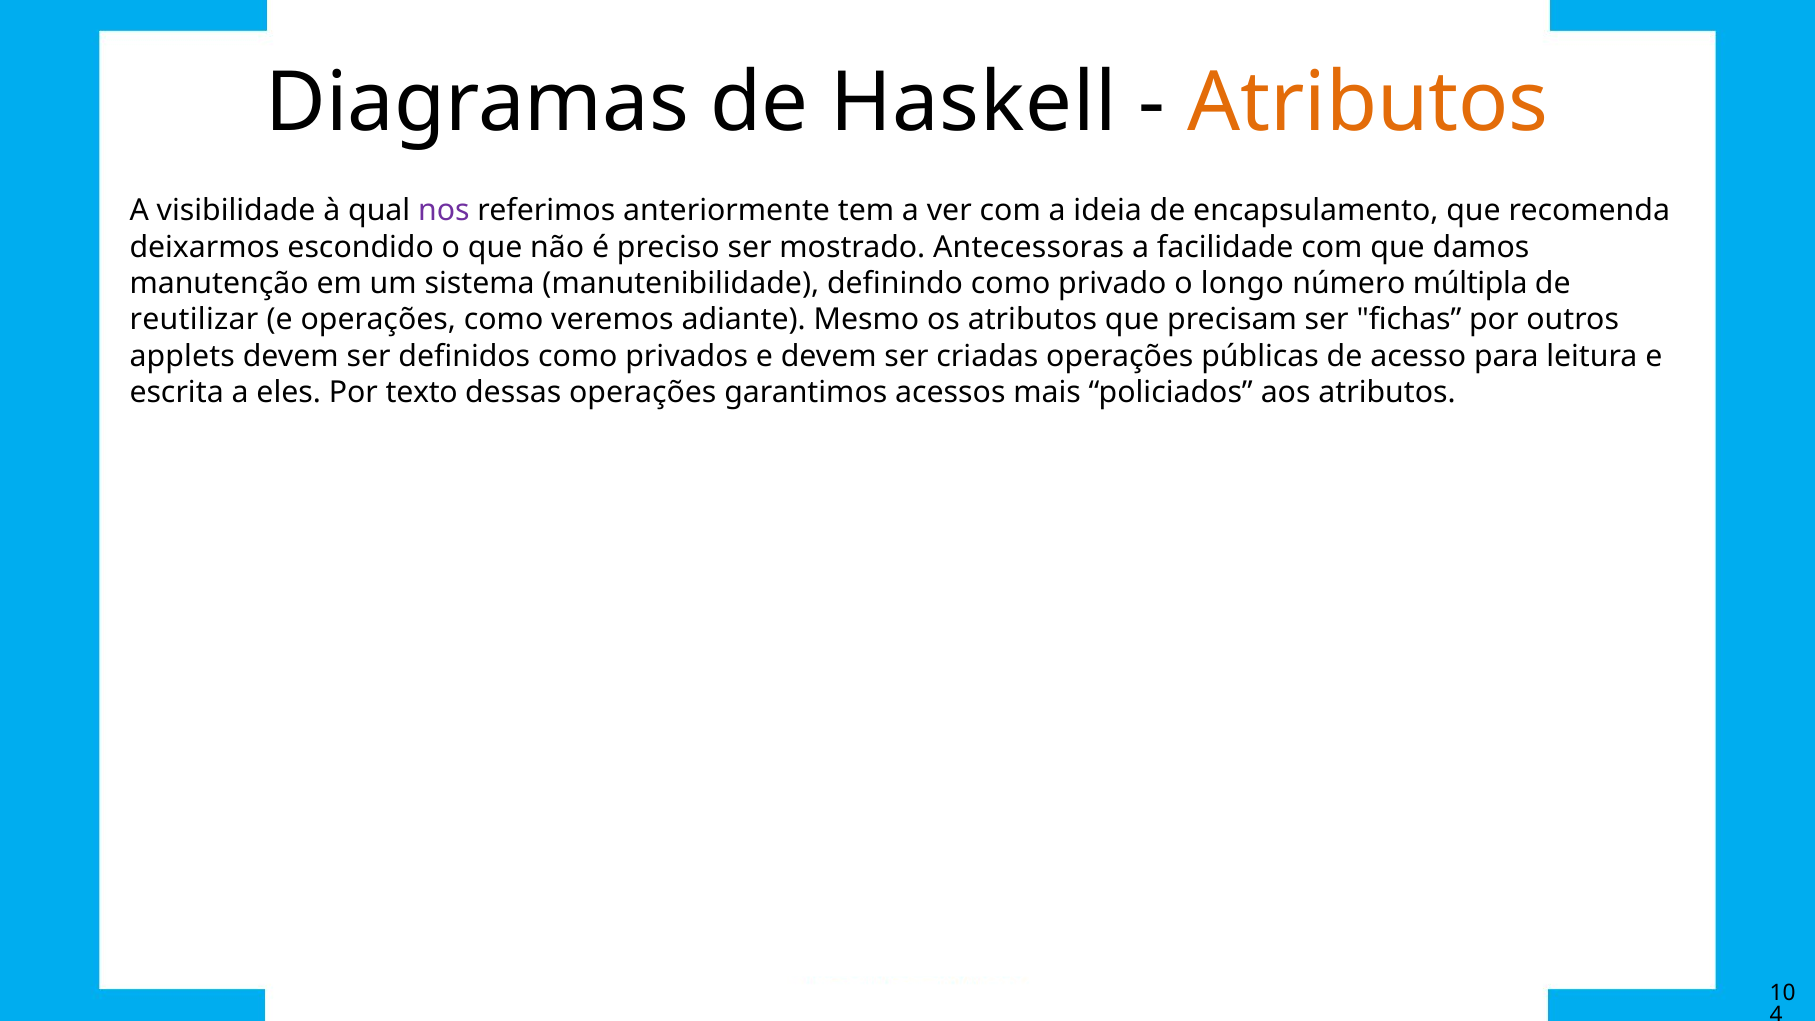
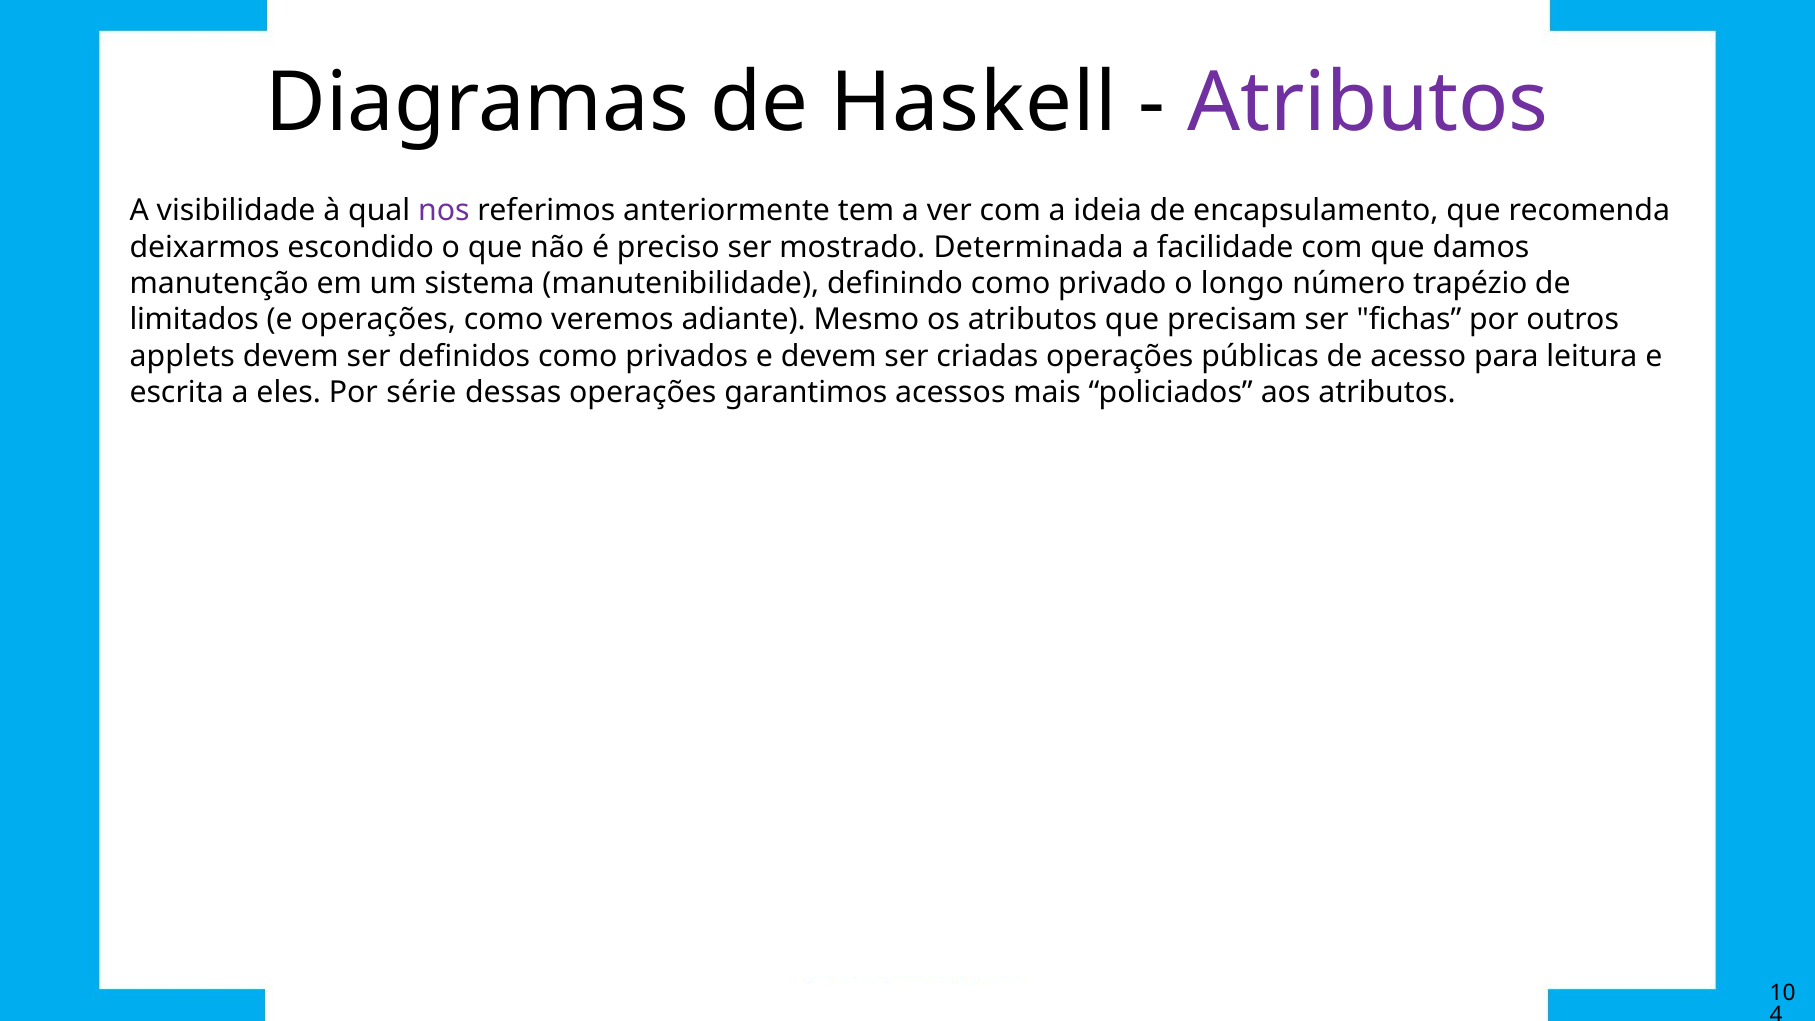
Atributos colour: orange -> purple (1368, 103)
Antecessoras: Antecessoras -> Determinada (1029, 247)
múltipla: múltipla -> trapézio (1470, 284)
reutilizar: reutilizar -> limitados (194, 320)
texto: texto -> série (421, 393)
